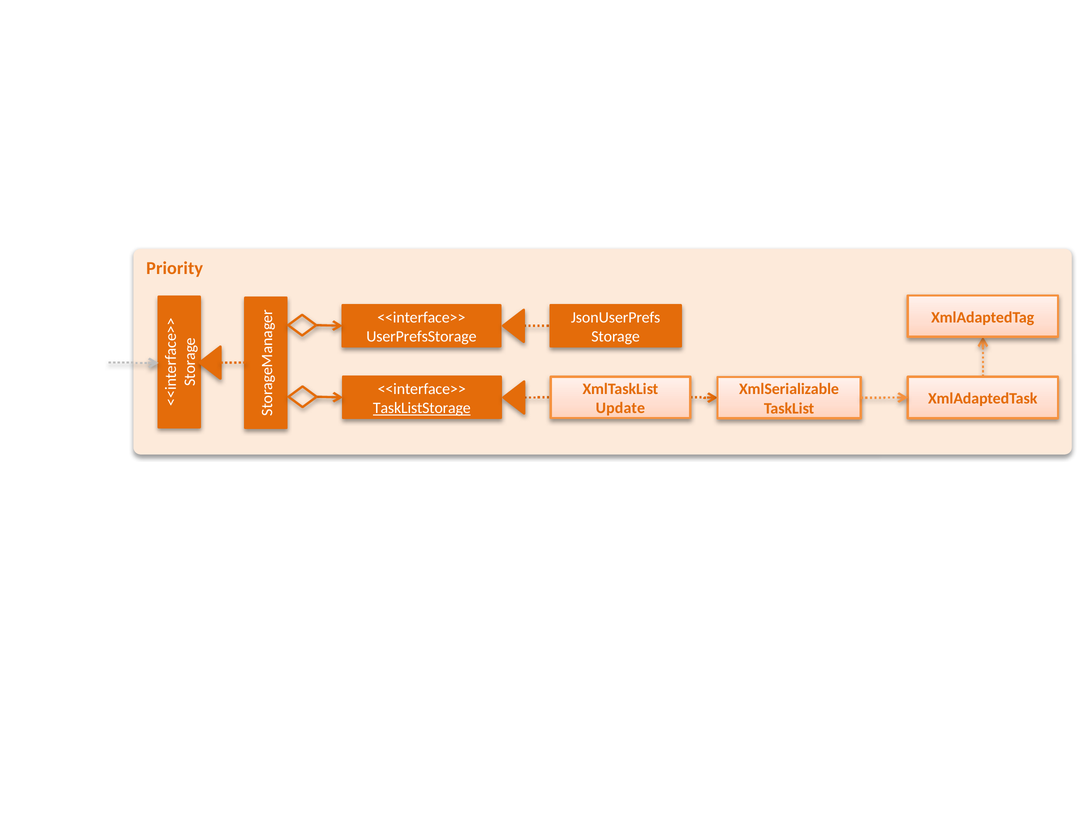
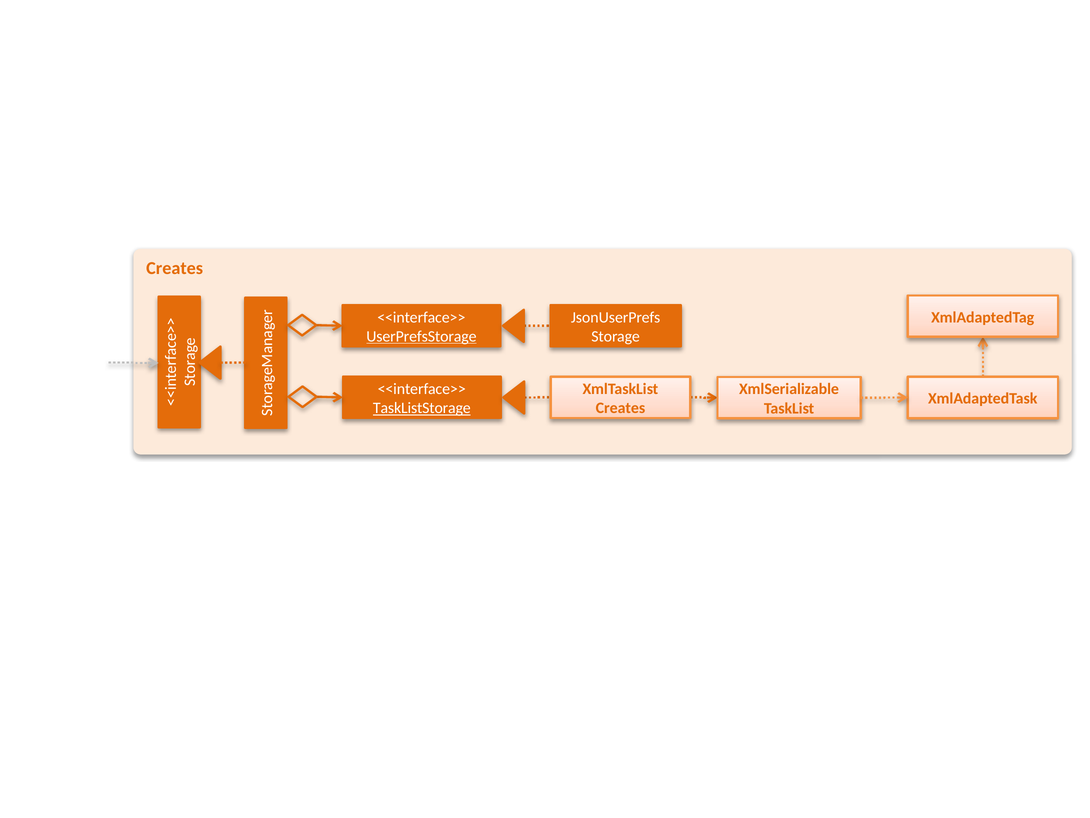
Priority: Priority -> Creates (175, 268)
UserPrefsStorage underline: none -> present (421, 336)
Update: Update -> Creates (620, 408)
